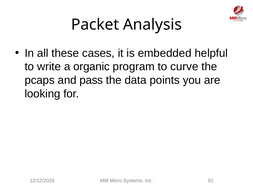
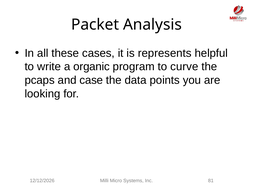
embedded: embedded -> represents (165, 53)
pass: pass -> case (91, 80)
